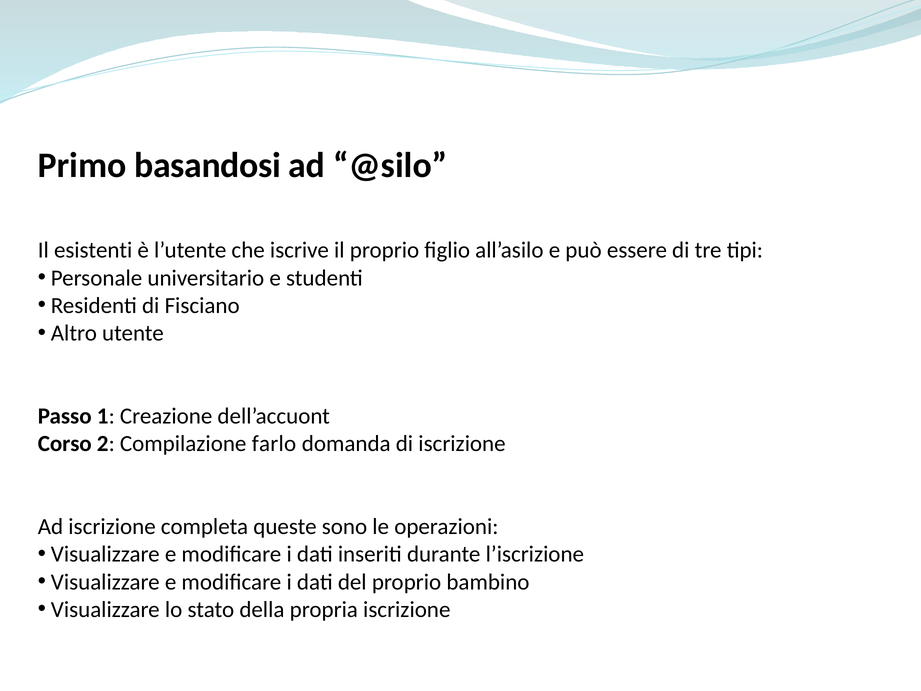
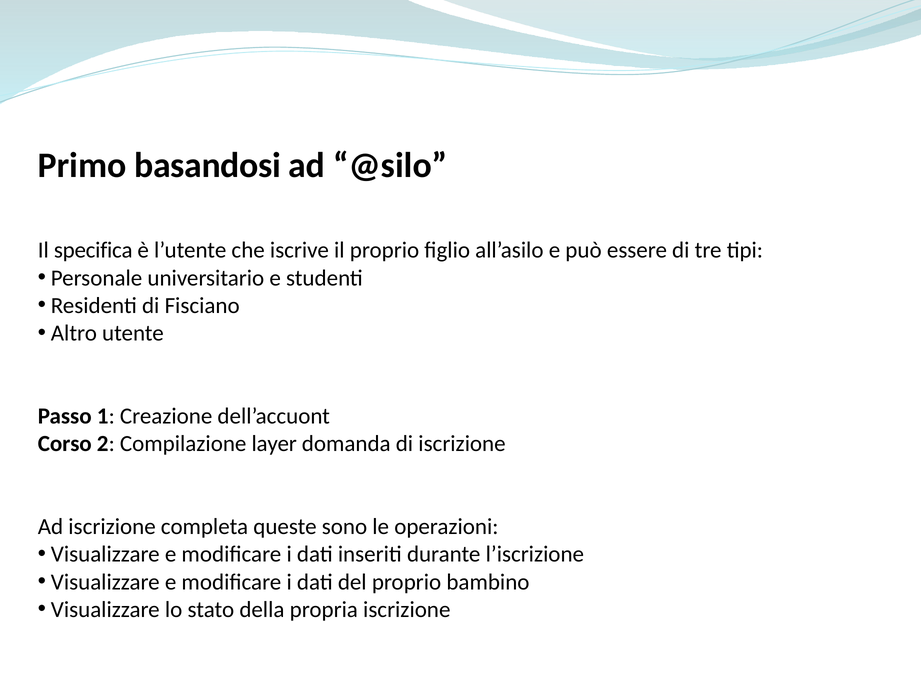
esistenti: esistenti -> specifica (93, 250)
farlo: farlo -> layer (274, 444)
